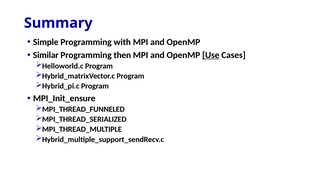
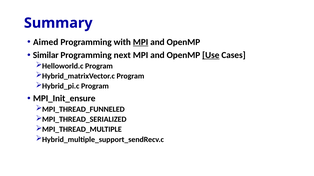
Simple: Simple -> Aimed (46, 42)
MPI underline: none -> present (141, 42)
then: then -> next (122, 55)
